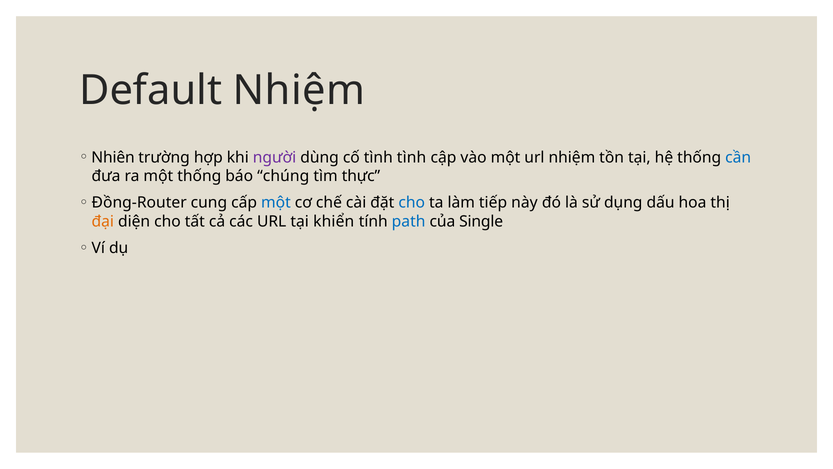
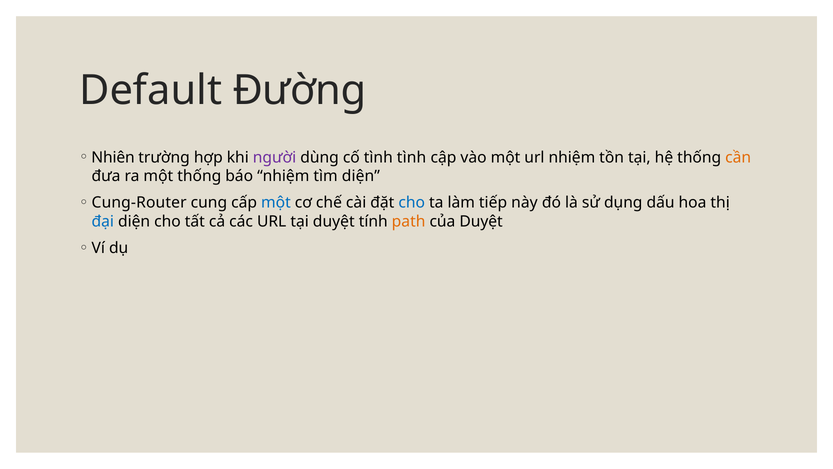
Default Nhiệm: Nhiệm -> Đường (299, 90)
cần colour: blue -> orange (738, 157)
báo chúng: chúng -> nhiệm (283, 176)
tìm thực: thực -> diện (361, 176)
Đồng-Router: Đồng-Router -> Cung-Router (139, 203)
đại colour: orange -> blue (103, 221)
tại khiển: khiển -> duyệt (334, 221)
path colour: blue -> orange (409, 221)
của Single: Single -> Duyệt (481, 221)
